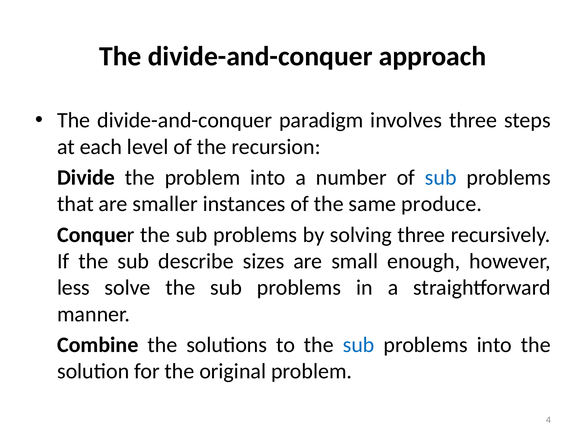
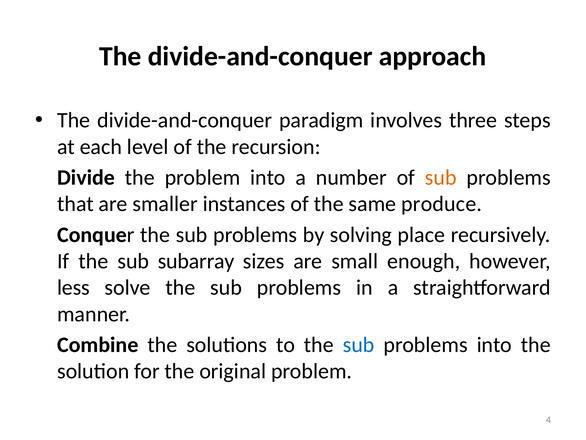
sub colour: blue -> orange (441, 177)
solving three: three -> place (421, 235)
describe: describe -> subarray (196, 261)
